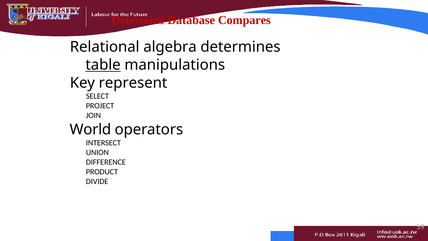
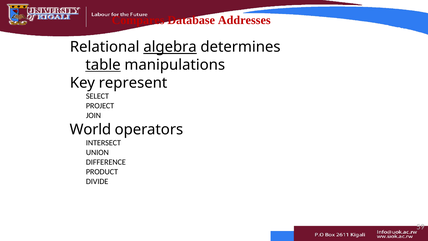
Determine: Determine -> Compares (138, 20)
Compares: Compares -> Addresses (244, 20)
algebra underline: none -> present (170, 47)
